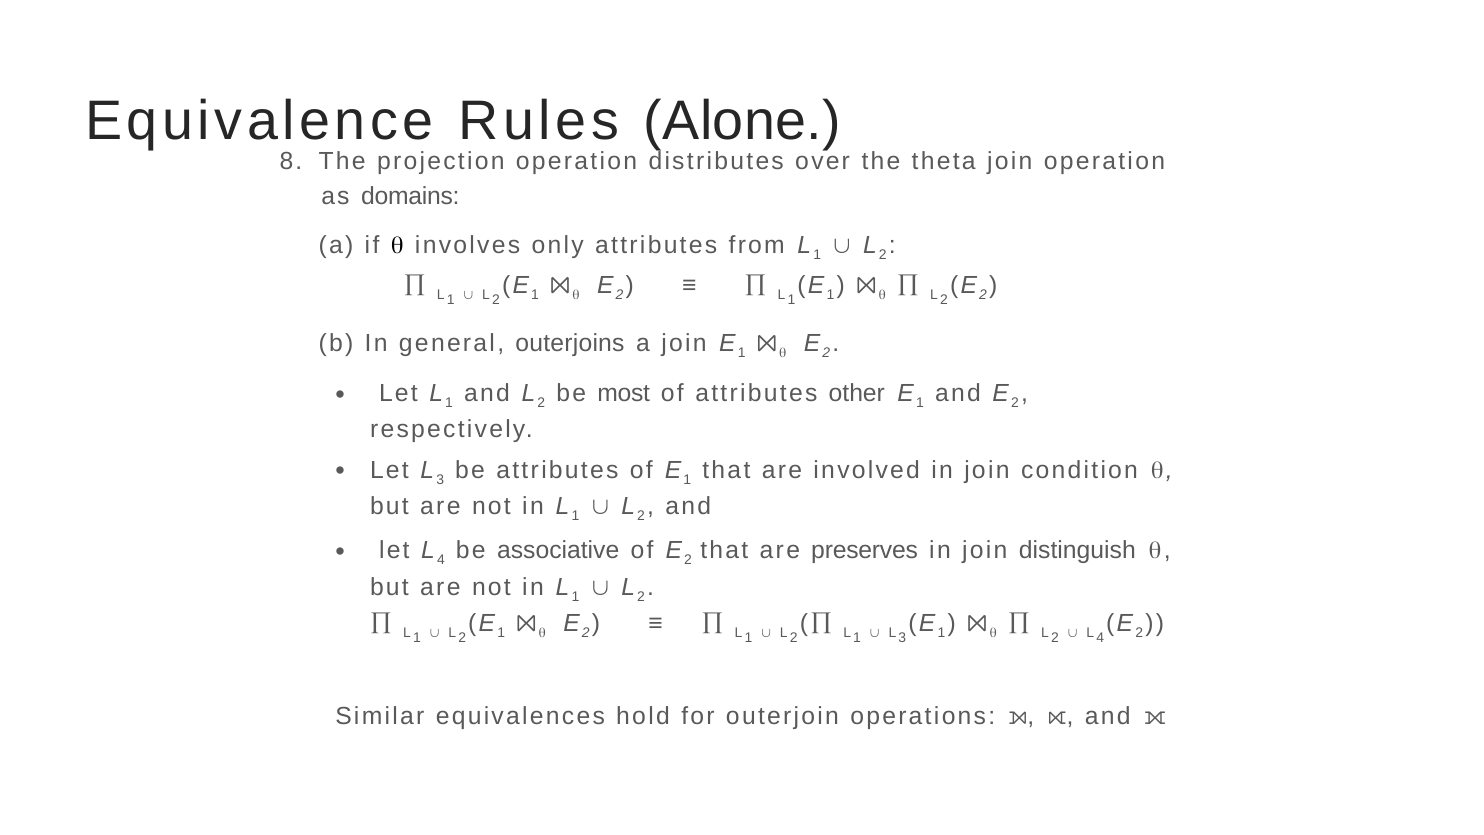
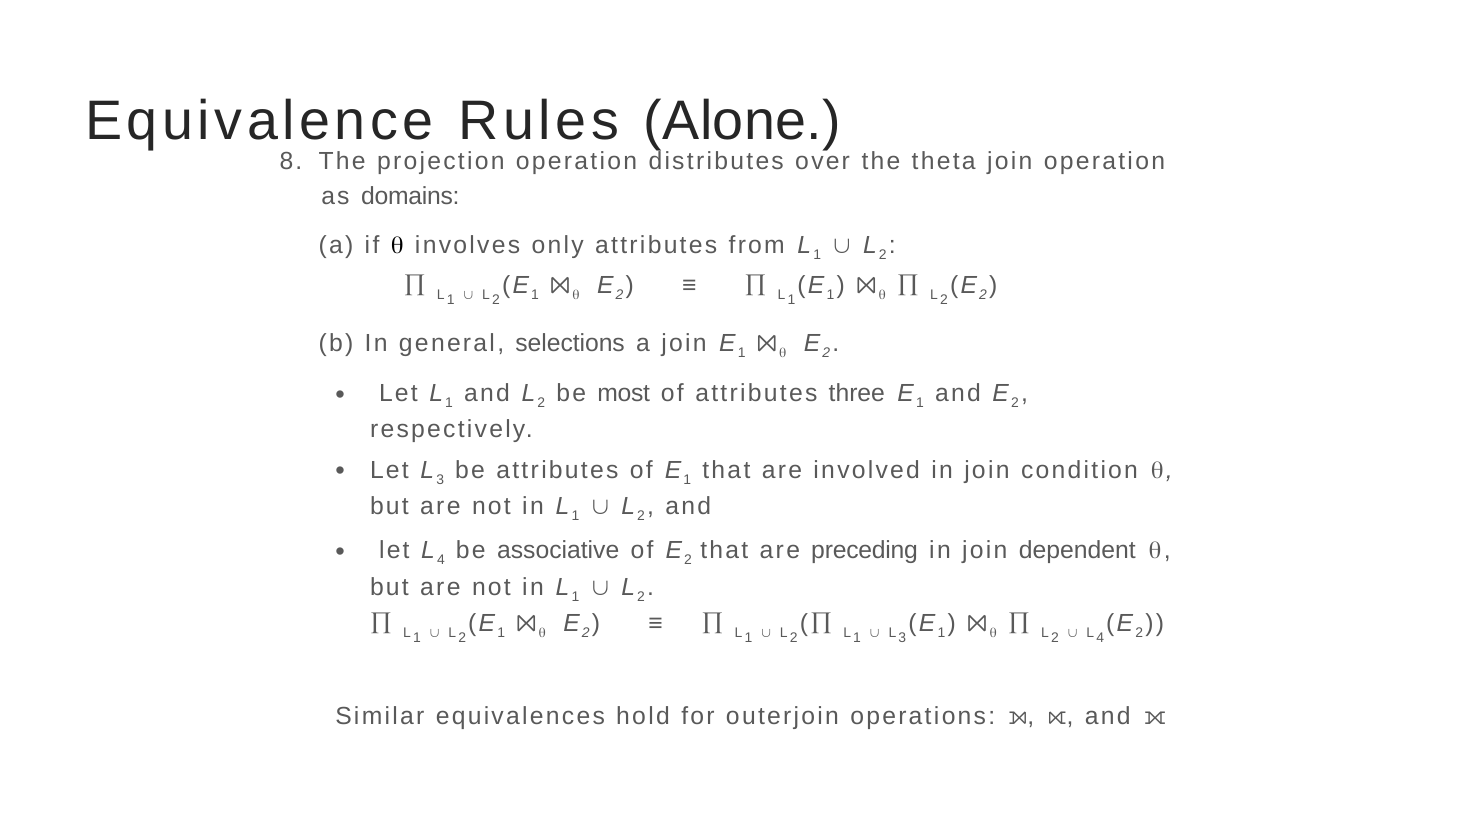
outerjoins: outerjoins -> selections (570, 343)
other: other -> three (857, 393)
preserves: preserves -> preceding (865, 551)
distinguish: distinguish -> dependent (1077, 551)
